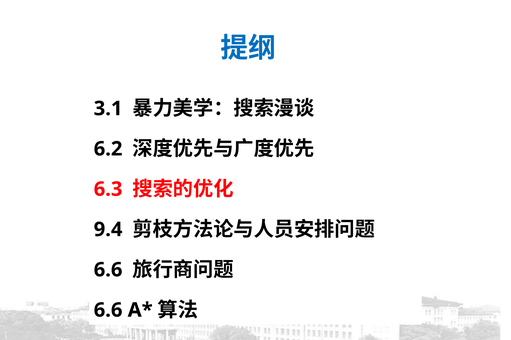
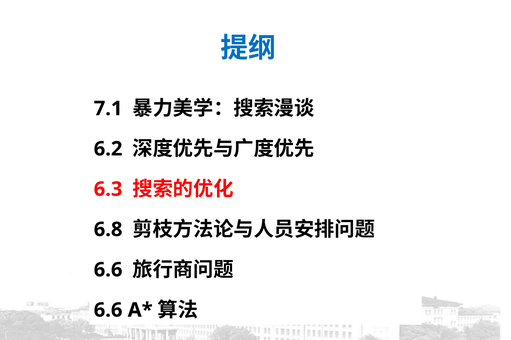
3.1: 3.1 -> 7.1 (108, 109)
9.4: 9.4 -> 6.8 (108, 230)
